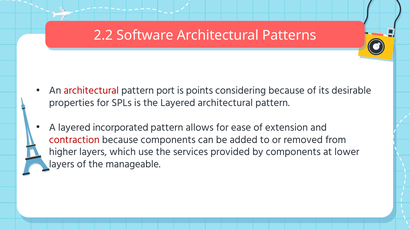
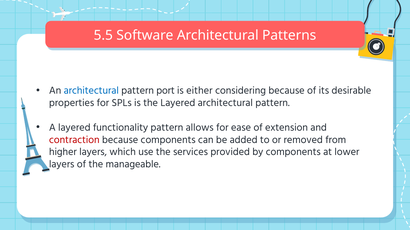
2.2: 2.2 -> 5.5 (103, 35)
architectural colour: red -> blue (91, 91)
points: points -> either (199, 91)
incorporated: incorporated -> functionality (121, 128)
